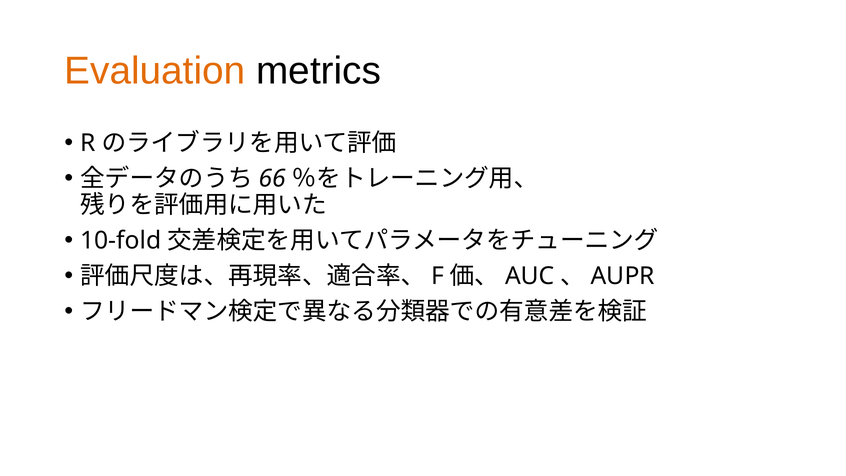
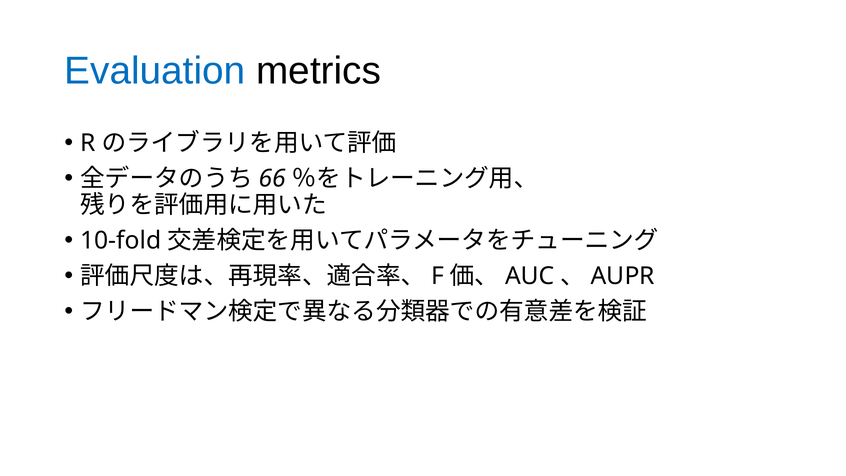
Evaluation colour: orange -> blue (155, 71)
